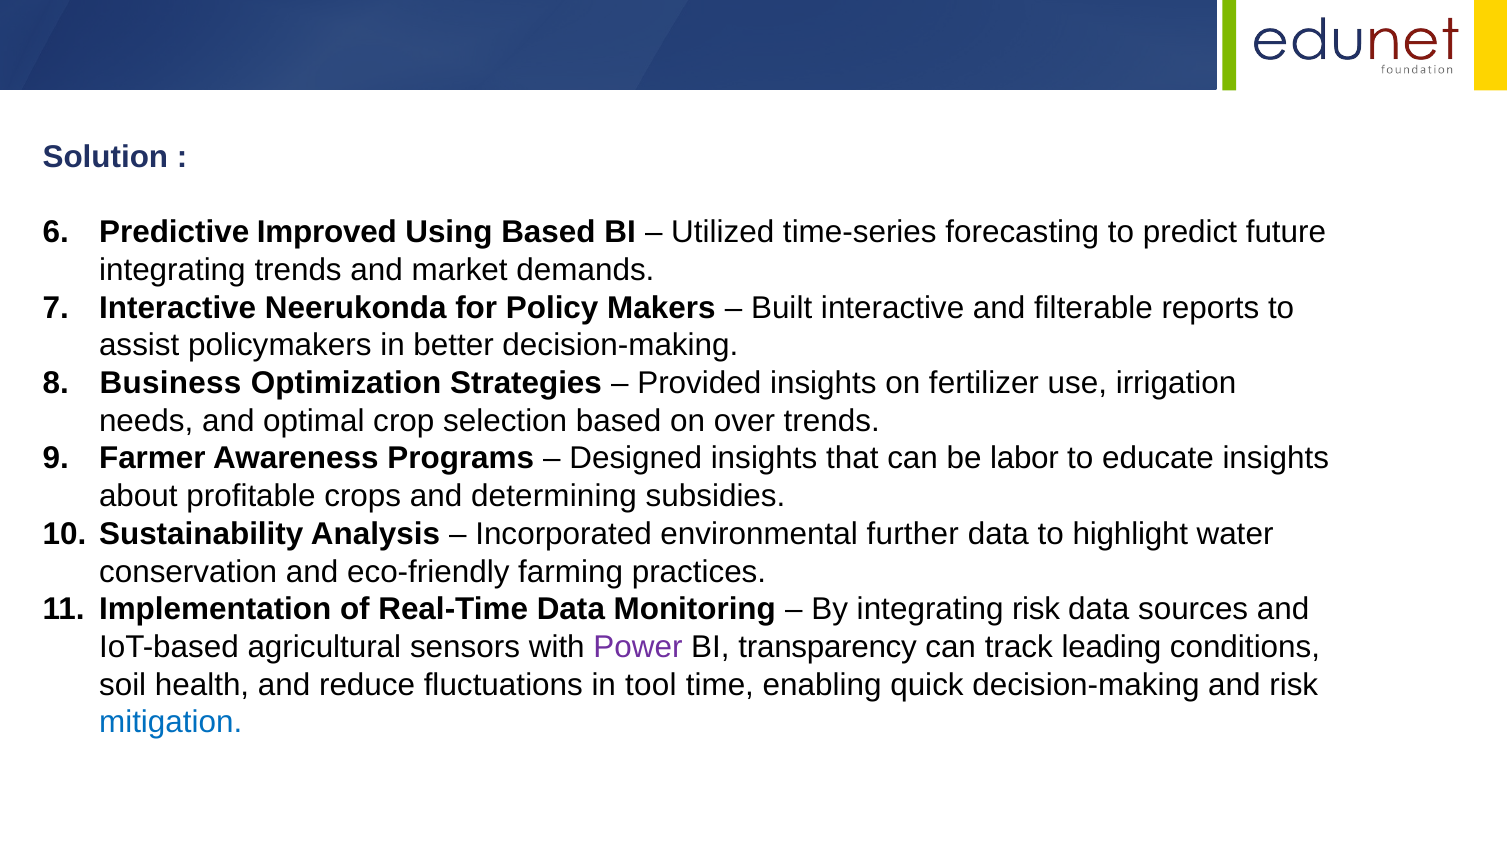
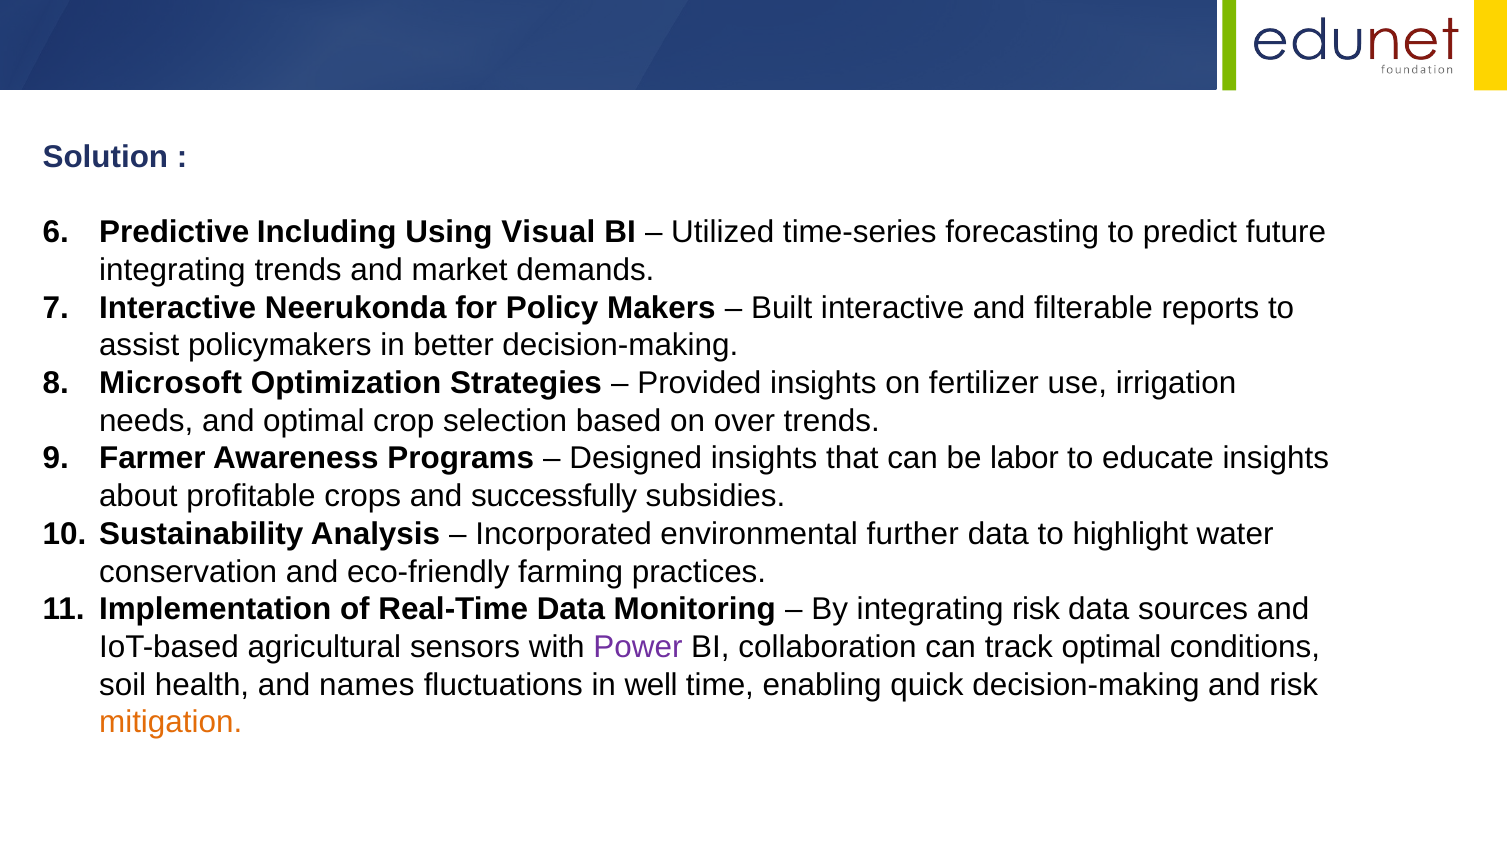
Improved: Improved -> Including (327, 232)
Using Based: Based -> Visual (548, 232)
Business: Business -> Microsoft (171, 383)
determining: determining -> successfully (554, 496)
transparency: transparency -> collaboration (828, 647)
track leading: leading -> optimal (1111, 647)
reduce: reduce -> names (367, 685)
tool: tool -> well (651, 685)
mitigation colour: blue -> orange (171, 722)
